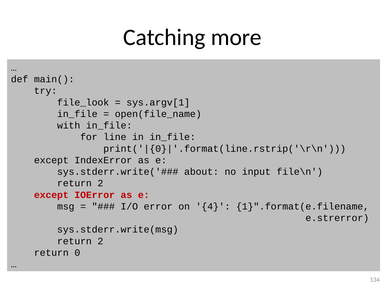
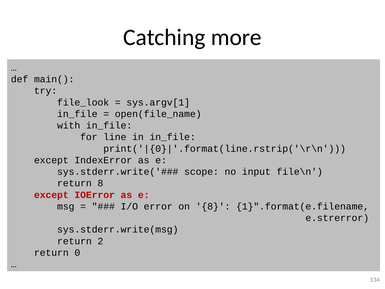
about: about -> scope (201, 172)
2: 2 -> 8 (100, 183)
on 4: 4 -> 8 (213, 206)
